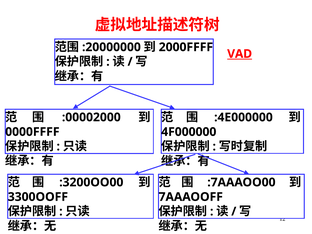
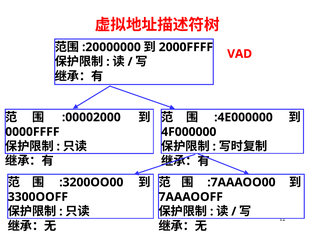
VAD underline: present -> none (240, 54)
